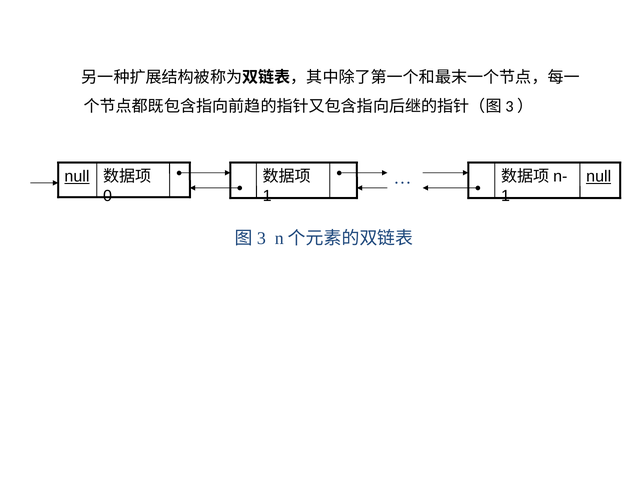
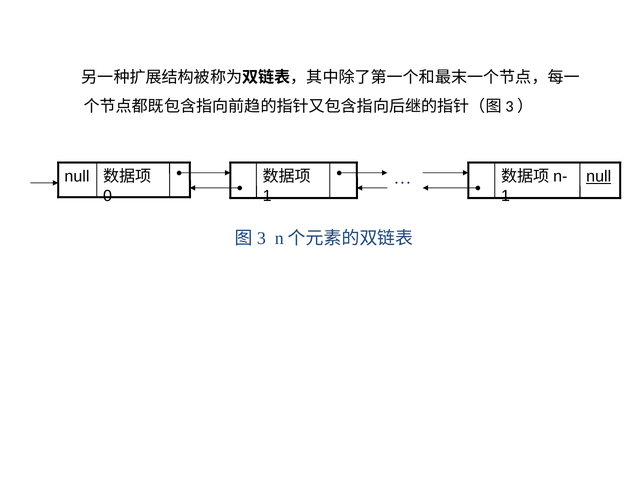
null underline: present -> none (77, 177)
